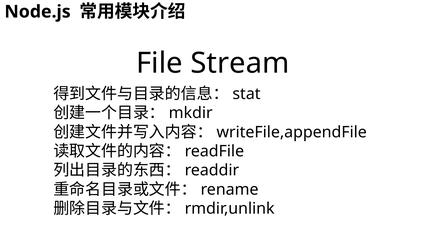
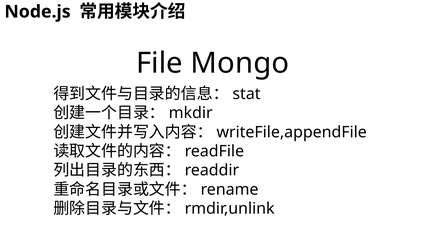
Stream: Stream -> Mongo (240, 63)
